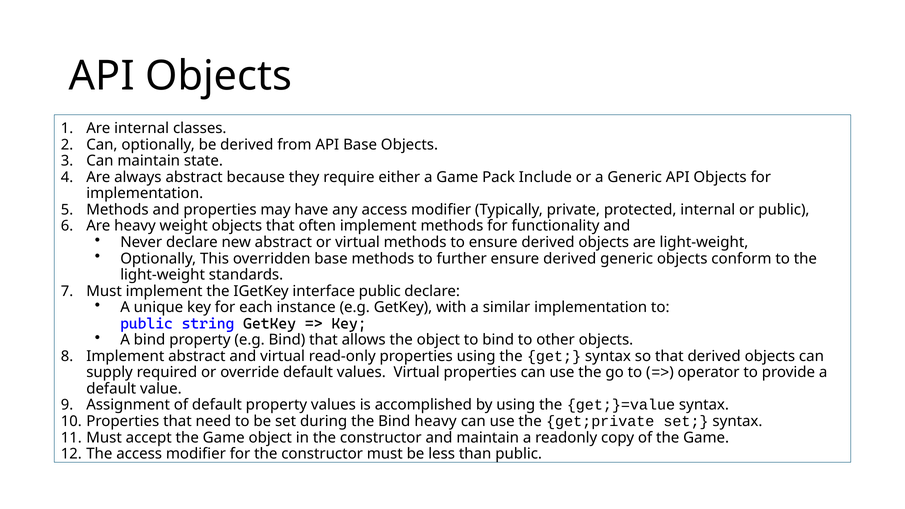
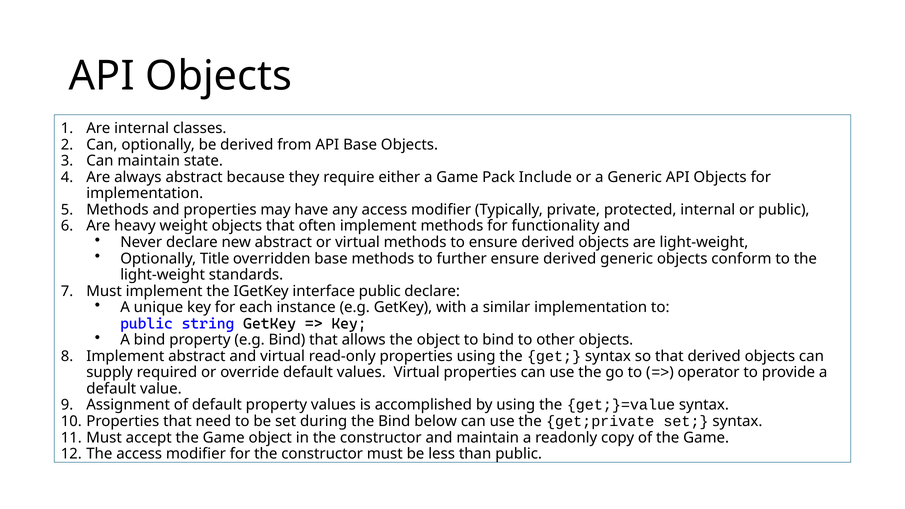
This: This -> Title (215, 259)
Bind heavy: heavy -> below (436, 421)
